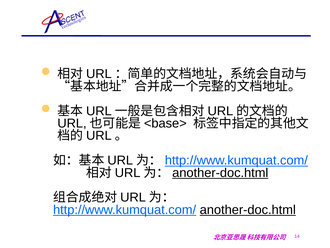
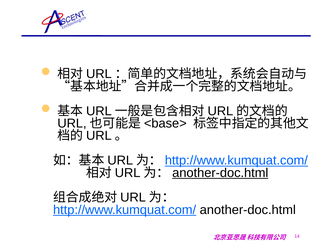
another-doc.html underline: present -> none (248, 209)
